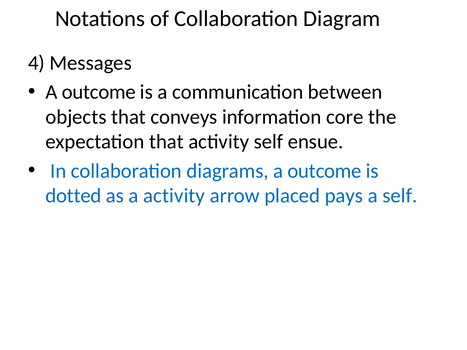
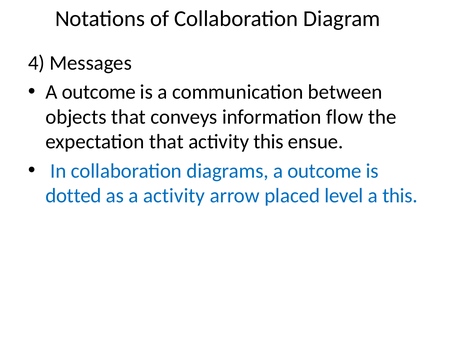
core: core -> flow (345, 117)
activity self: self -> this (268, 142)
pays: pays -> level (344, 196)
a self: self -> this (400, 196)
